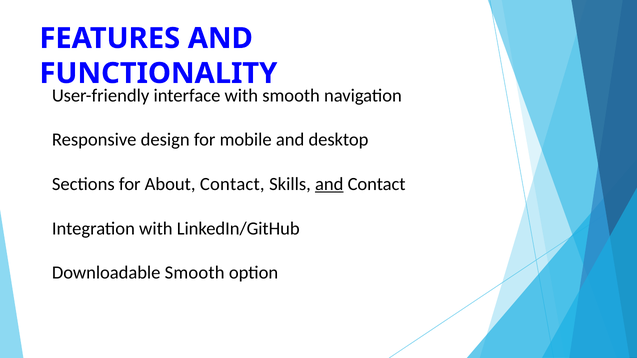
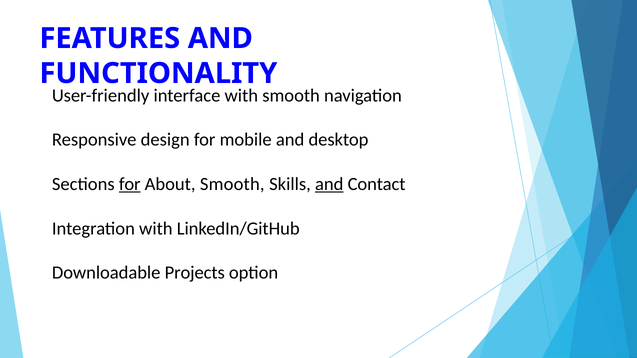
for underline: none -> present (130, 184)
About Contact: Contact -> Smooth (232, 184)
Downloadable Smooth: Smooth -> Projects (195, 273)
